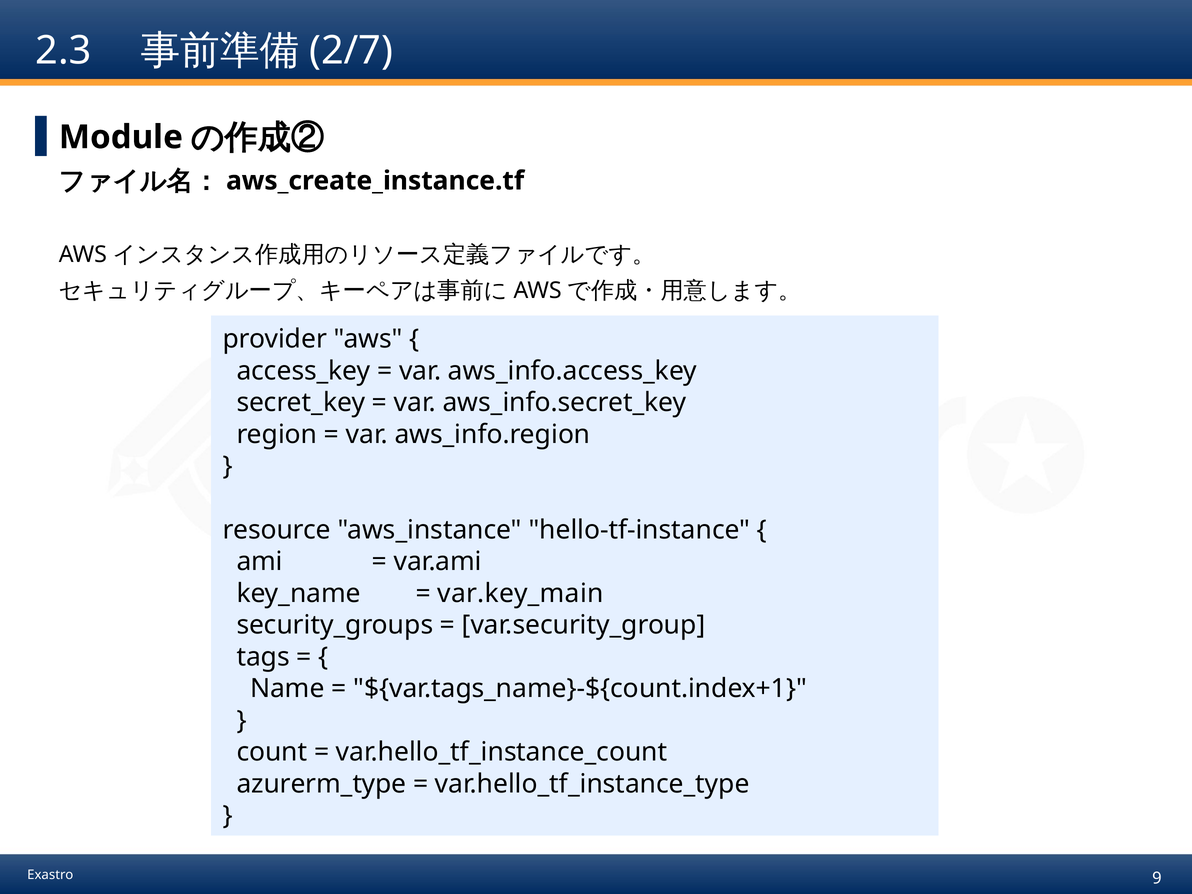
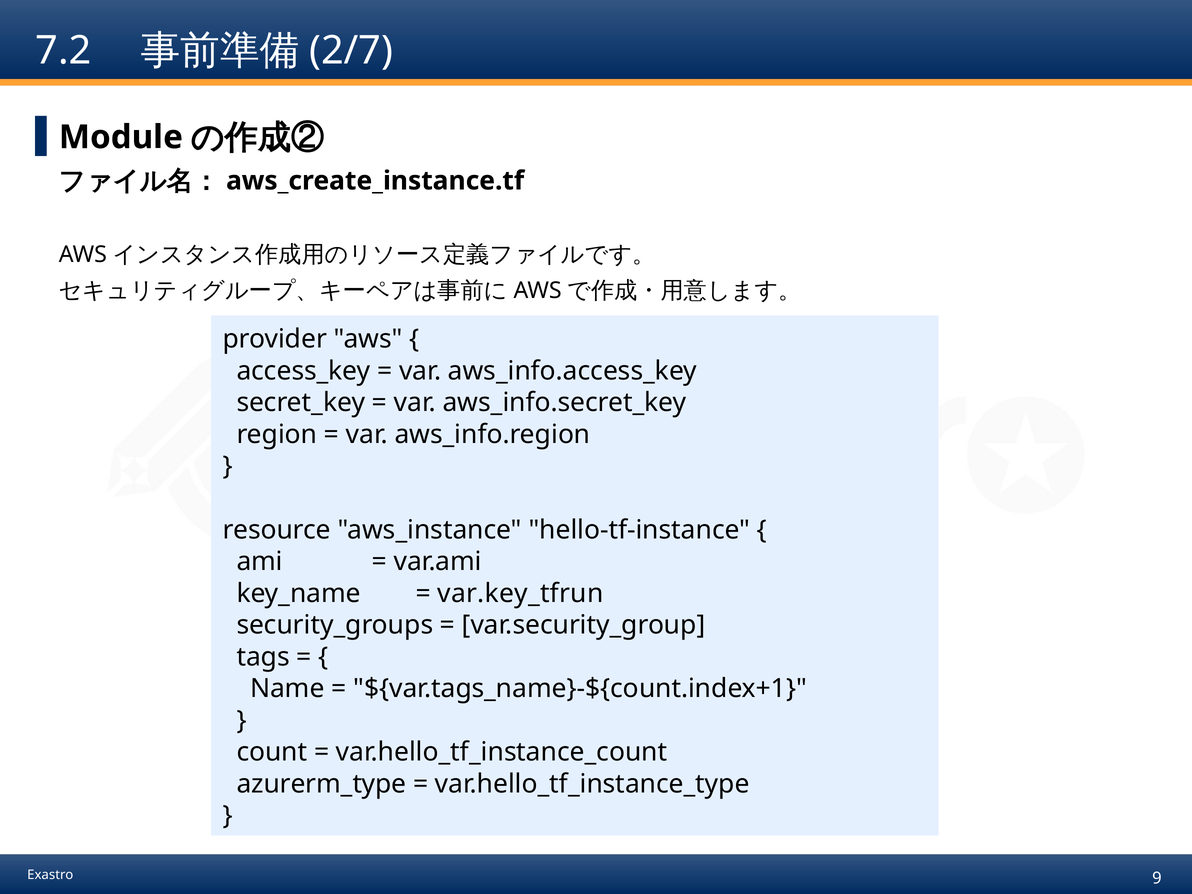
2.3: 2.3 -> 7.2 (63, 51)
var.key_main: var.key_main -> var.key_tfrun (520, 593)
